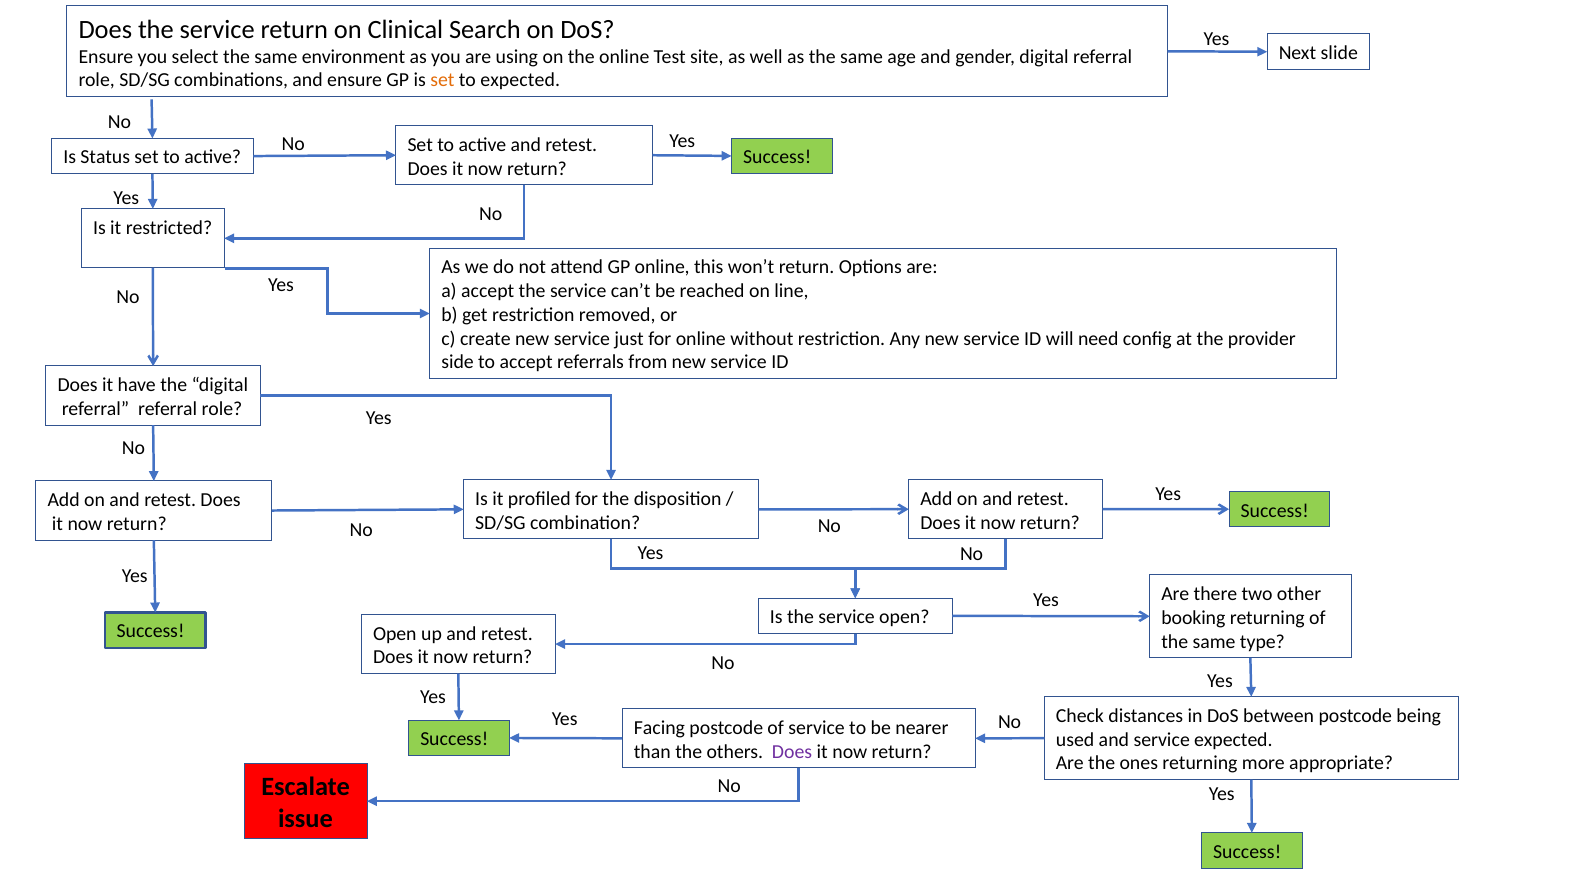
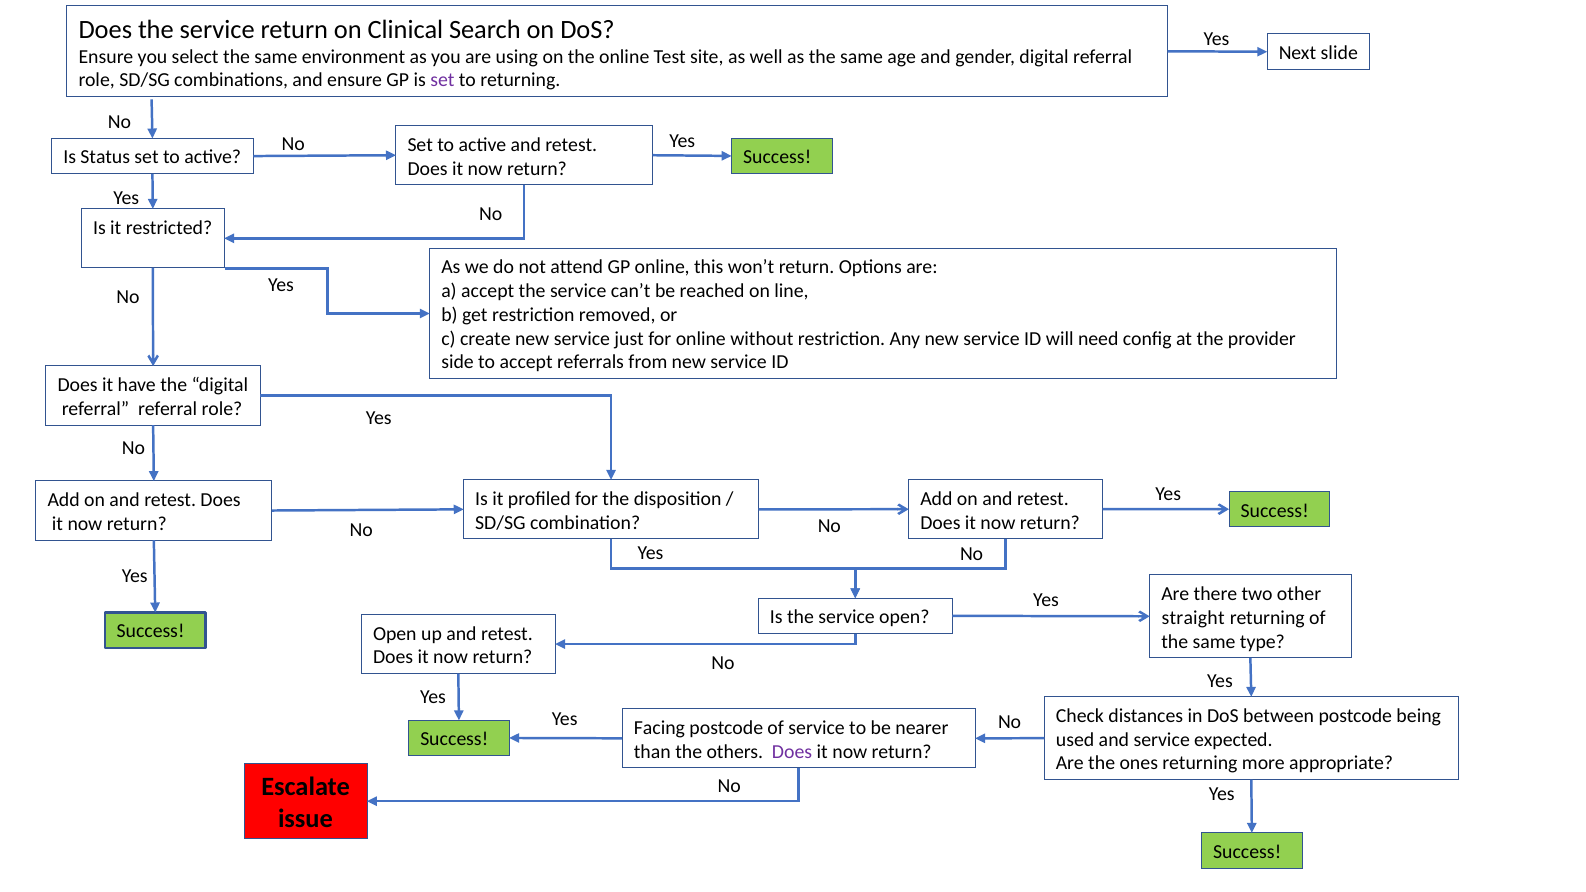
set colour: orange -> purple (442, 80)
to expected: expected -> returning (520, 80)
booking: booking -> straight (1193, 618)
